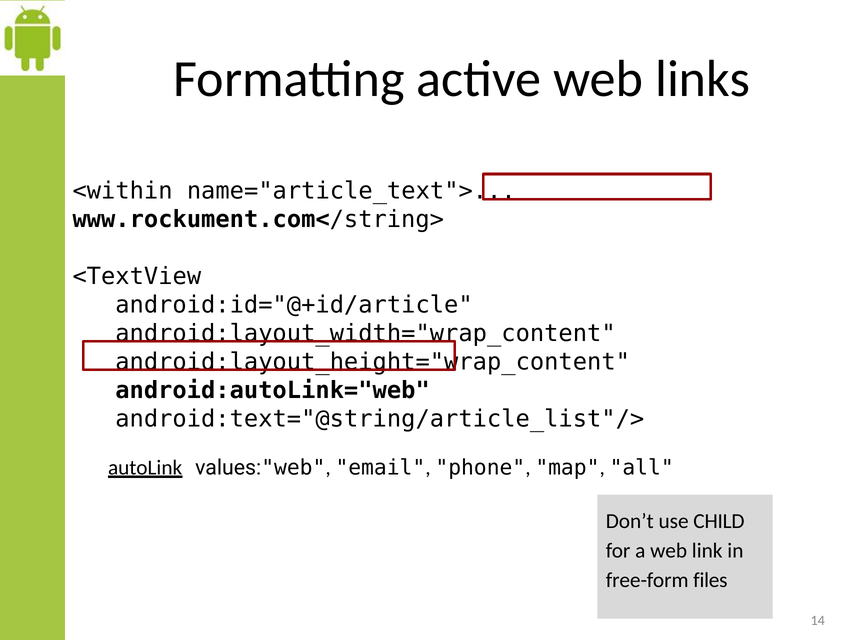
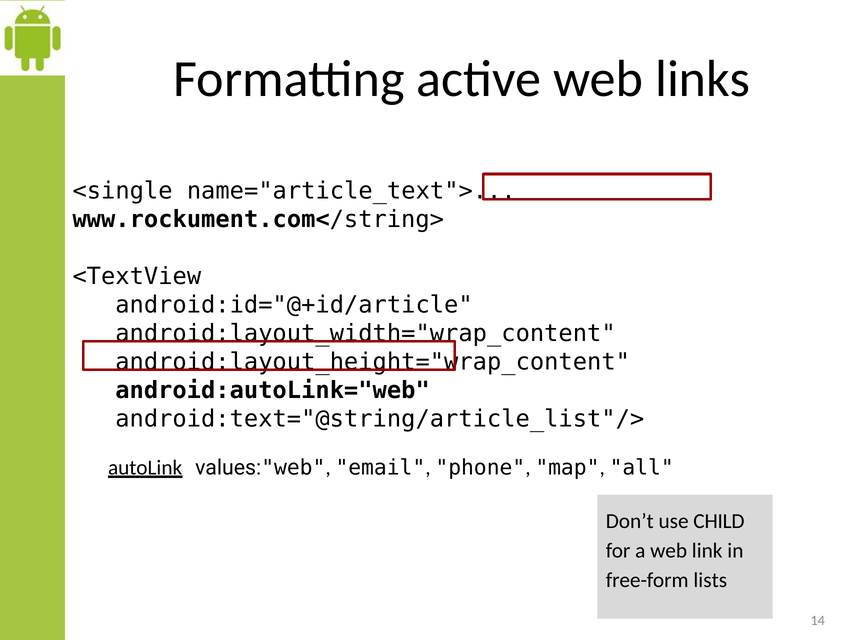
<within: <within -> <single (123, 191)
files: files -> lists (710, 580)
